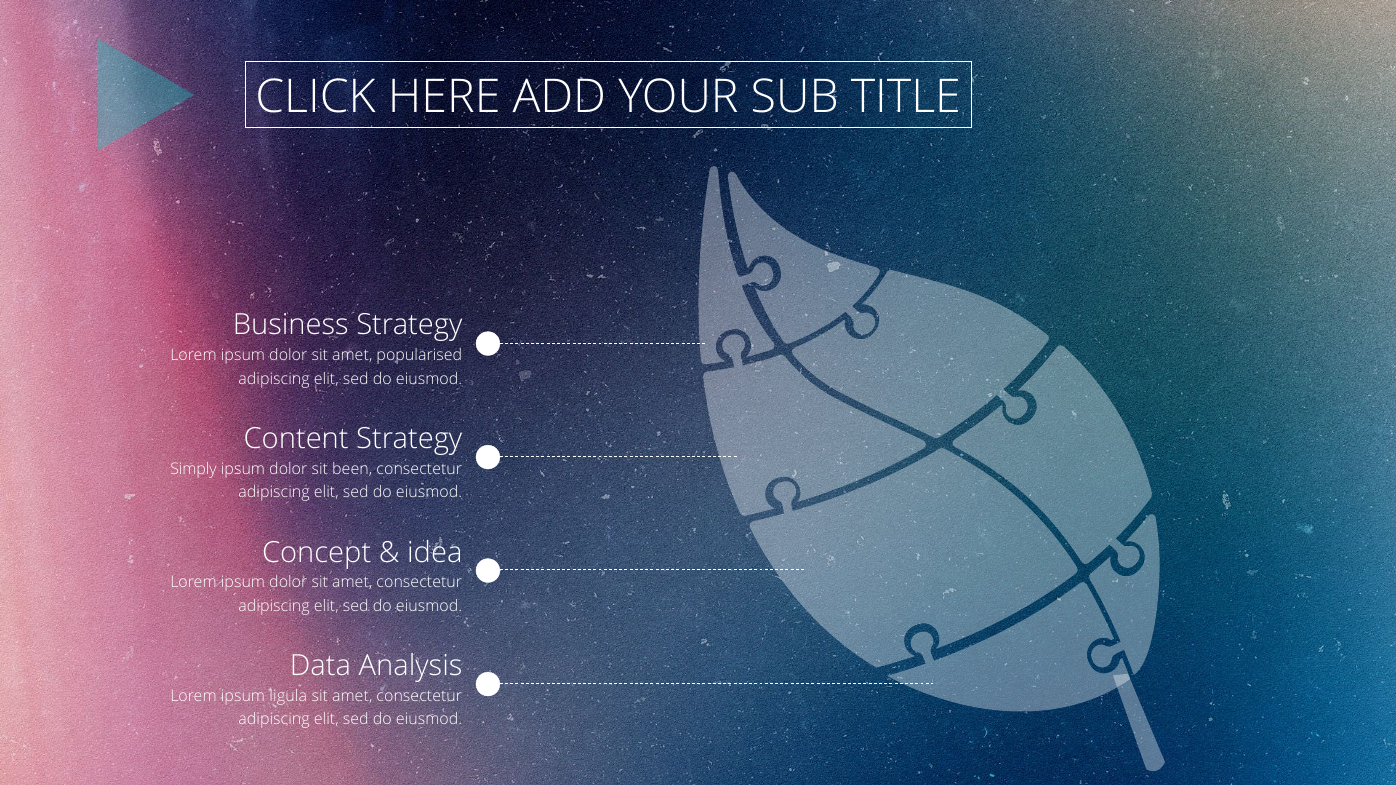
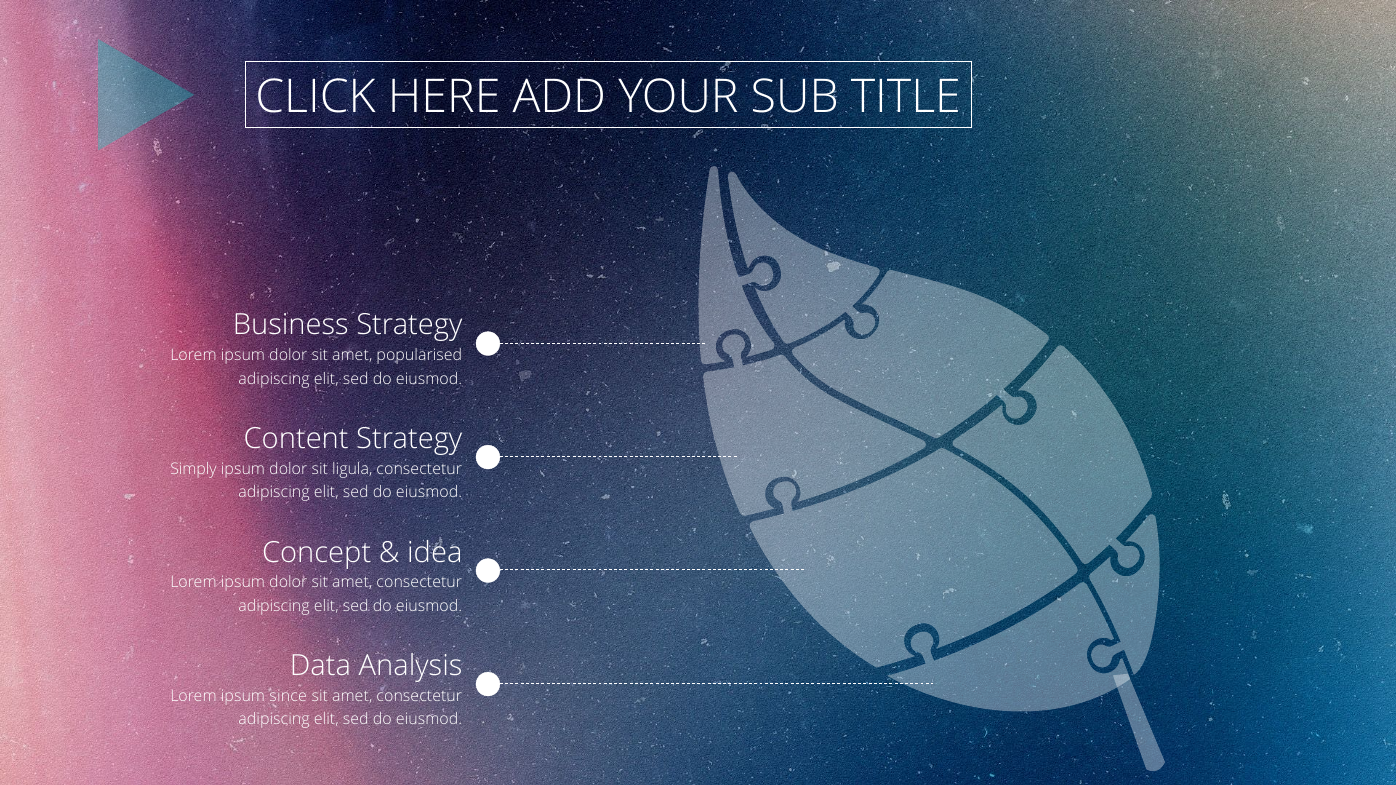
been: been -> ligula (352, 469)
ligula: ligula -> since (288, 696)
